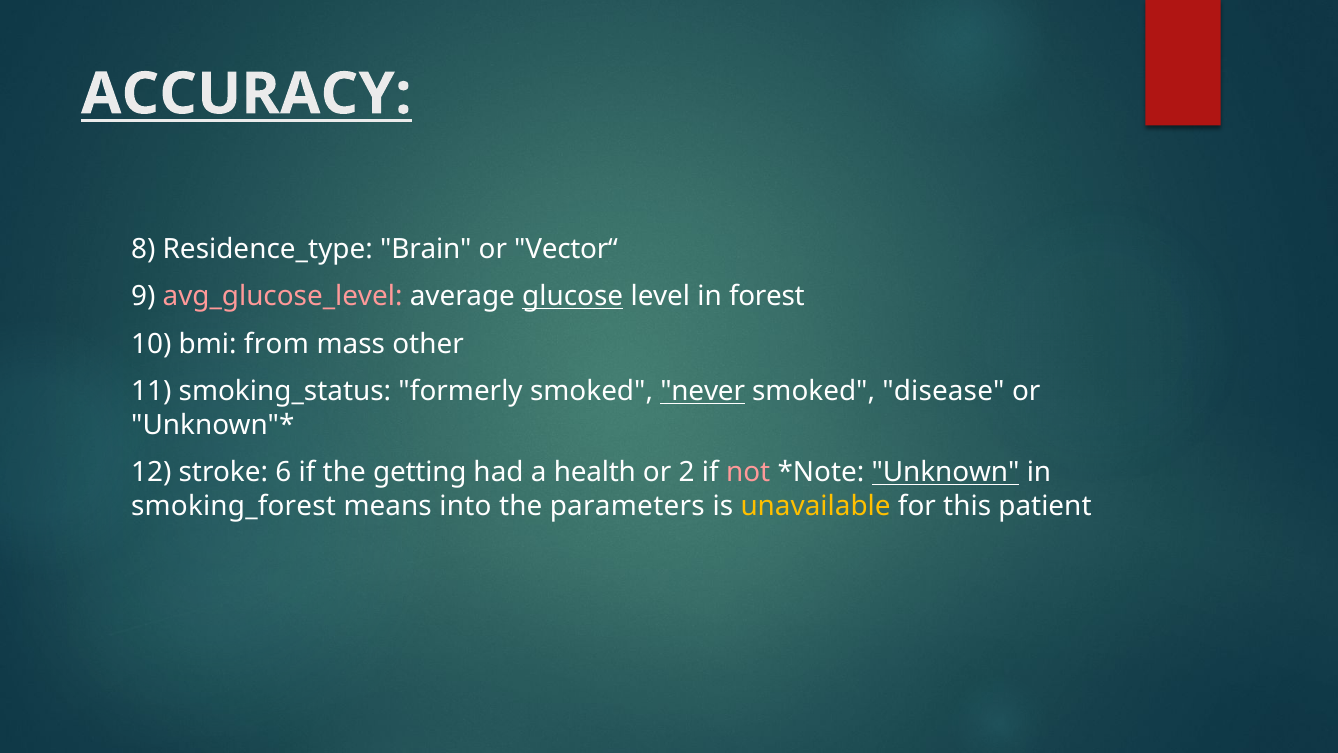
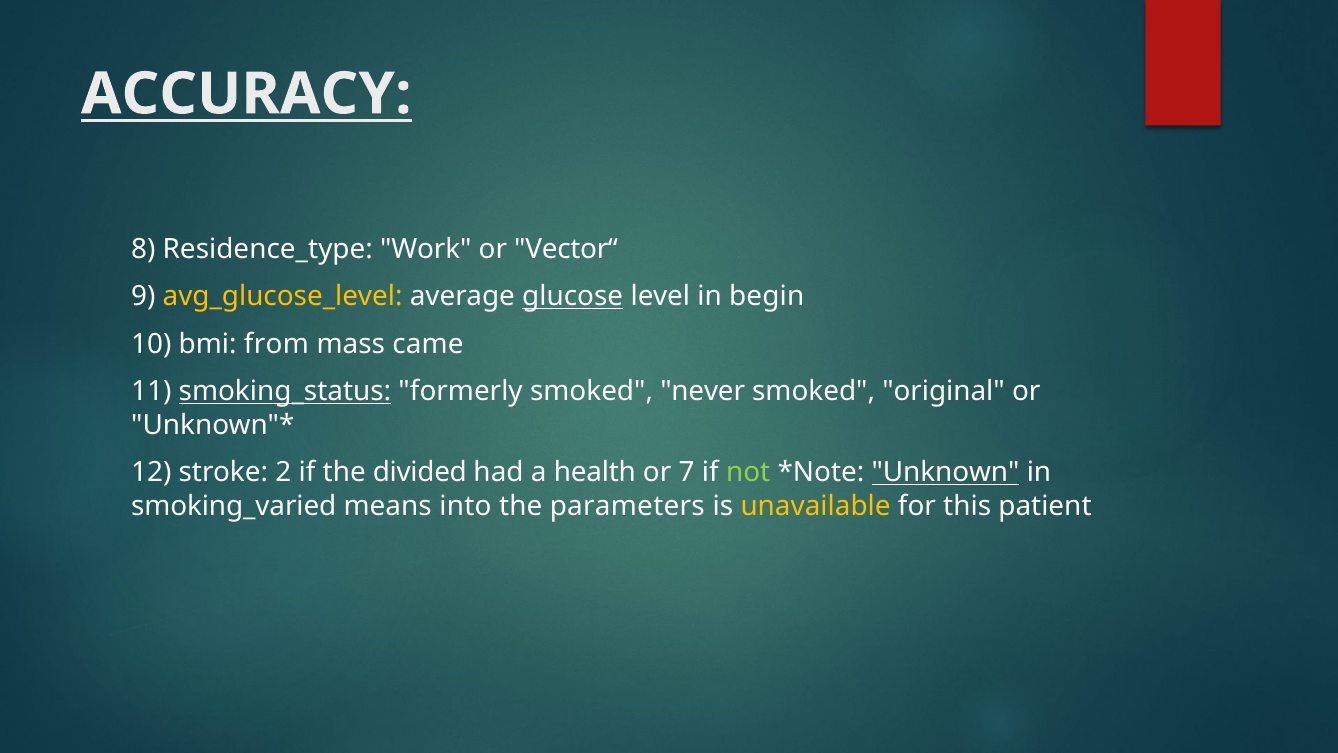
Brain: Brain -> Work (426, 249)
avg_glucose_level colour: pink -> yellow (283, 296)
forest: forest -> begin (767, 296)
other: other -> came (428, 344)
smoking_status underline: none -> present (285, 391)
never underline: present -> none (703, 391)
disease: disease -> original (944, 391)
6: 6 -> 2 (283, 472)
getting: getting -> divided (420, 472)
2: 2 -> 7 (687, 472)
not colour: pink -> light green (748, 472)
smoking_forest: smoking_forest -> smoking_varied (234, 506)
